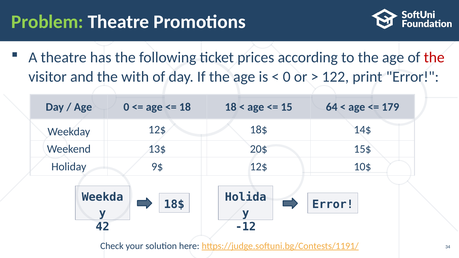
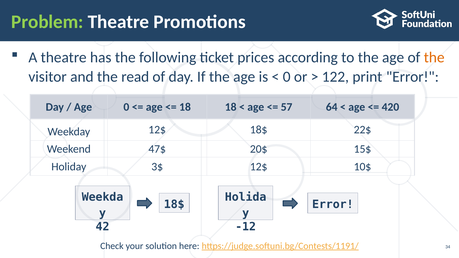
the colour: red -> orange (434, 58)
with: with -> read (135, 77)
15: 15 -> 57 (287, 107)
179: 179 -> 420 (390, 107)
14$: 14$ -> 22$ (363, 130)
13$: 13$ -> 47$ (157, 149)
9$: 9$ -> 3$ (157, 167)
